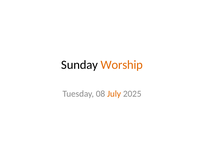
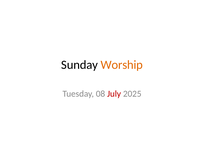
July colour: orange -> red (114, 94)
